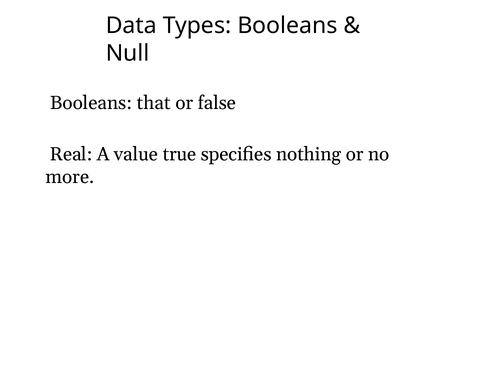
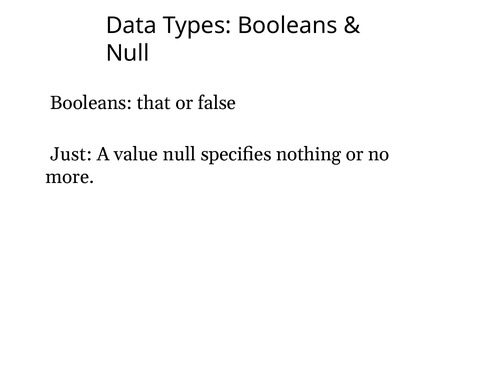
Real: Real -> Just (71, 154)
value true: true -> null (179, 154)
